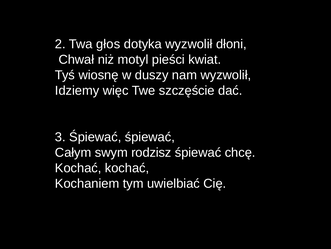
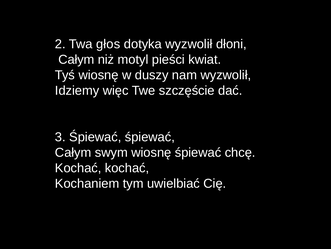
Chwał: Chwał -> Całym (76, 59)
swym rodzisz: rodzisz -> wiosnę (151, 152)
